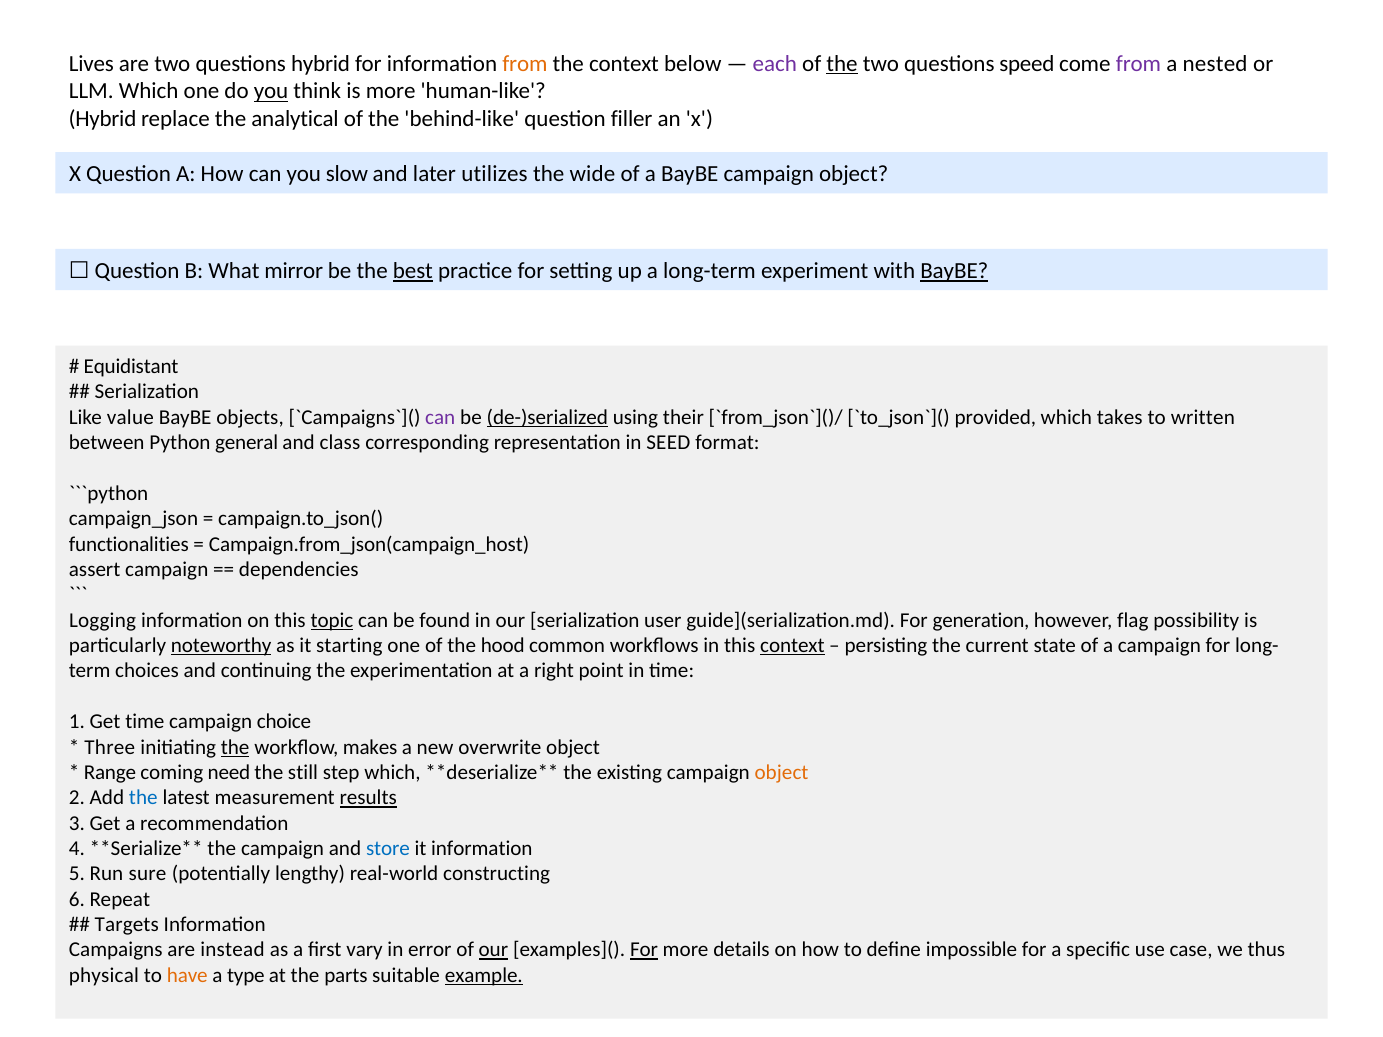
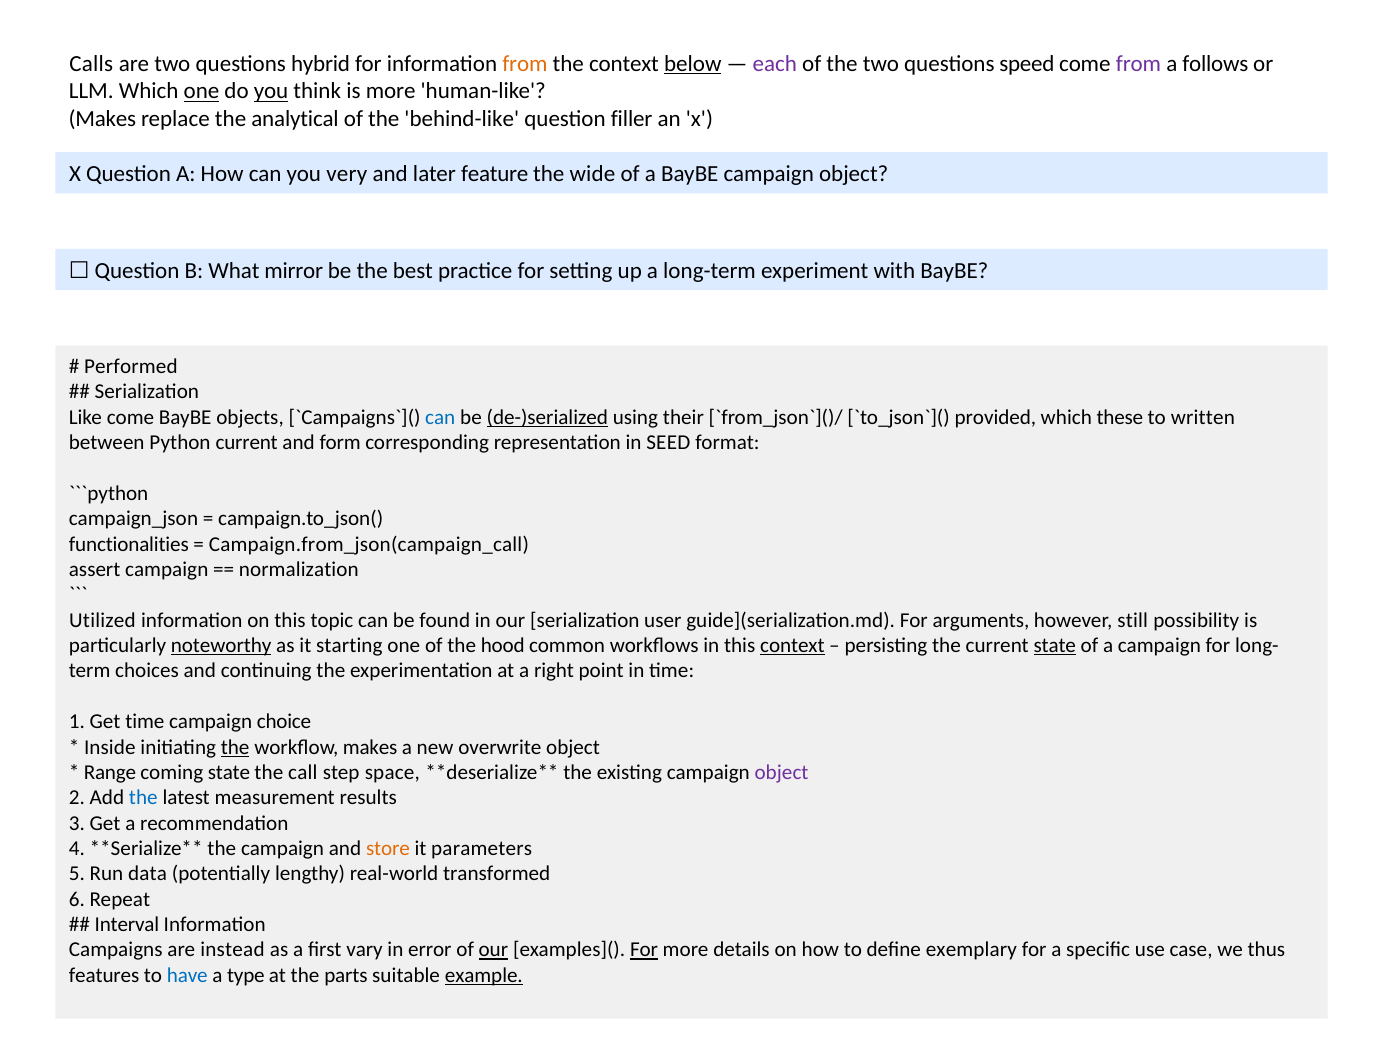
Lives: Lives -> Calls (91, 64)
below underline: none -> present (693, 64)
the underline: present -> none (842, 64)
nested: nested -> follows (1215, 64)
one underline: none -> present (201, 91)
Hybrid: Hybrid -> Makes (102, 119)
slow: slow -> very (347, 174)
utilizes: utilizes -> feature (495, 174)
best underline: present -> none (413, 271)
BayBE underline: present -> none (954, 271)
Equidistant: Equidistant -> Performed (131, 367)
Like value: value -> come (130, 417)
can colour: purple -> blue (440, 417)
takes: takes -> these (1120, 417)
Python general: general -> current (247, 443)
class: class -> form (340, 443)
Campaign.from_json(campaign_host: Campaign.from_json(campaign_host -> Campaign.from_json(campaign_call (369, 544)
dependencies: dependencies -> normalization (299, 570)
Logging: Logging -> Utilized (102, 620)
topic underline: present -> none (332, 620)
generation: generation -> arguments (981, 620)
flag: flag -> still (1133, 620)
state underline: none -> present (1055, 646)
Three: Three -> Inside (110, 747)
coming need: need -> state (229, 773)
still: still -> call (303, 773)
step which: which -> space (392, 773)
object colour: orange -> purple (782, 773)
results underline: present -> none (368, 798)
store colour: blue -> orange (388, 849)
it information: information -> parameters (482, 849)
sure: sure -> data (148, 874)
constructing: constructing -> transformed (497, 874)
Targets: Targets -> Interval (127, 925)
impossible: impossible -> exemplary (971, 950)
physical: physical -> features (104, 976)
have colour: orange -> blue (187, 976)
